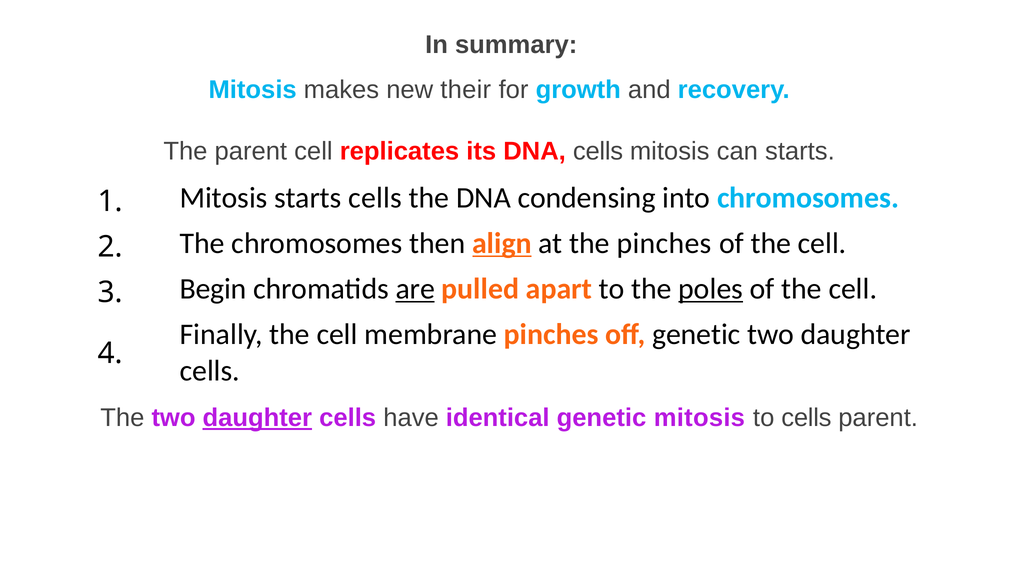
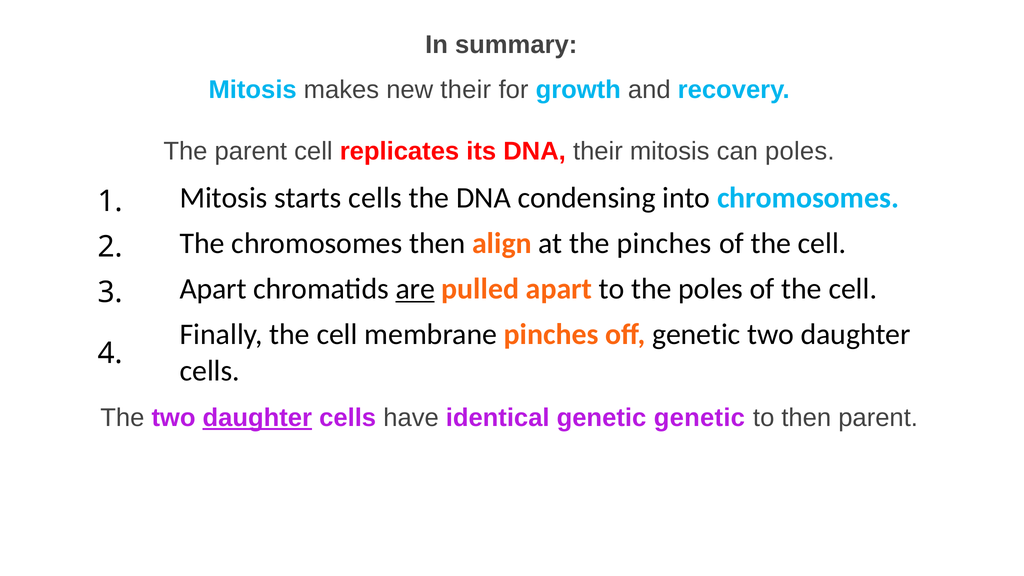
DNA cells: cells -> their (598, 151)
can starts: starts -> poles (800, 151)
align underline: present -> none (502, 243)
3 Begin: Begin -> Apart (213, 289)
poles underline: present -> none (711, 289)
genetic mitosis: mitosis -> genetic (699, 418)
to cells: cells -> then (806, 418)
